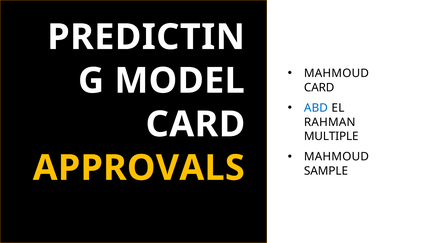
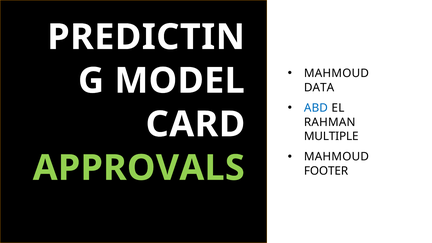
CARD: CARD -> DATA (319, 88)
APPROVALS colour: yellow -> light green (139, 168)
SAMPLE: SAMPLE -> FOOTER (326, 171)
